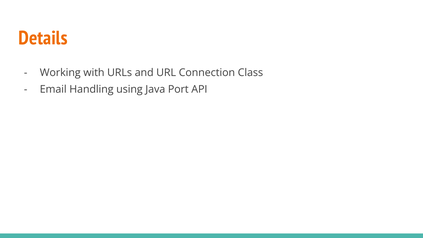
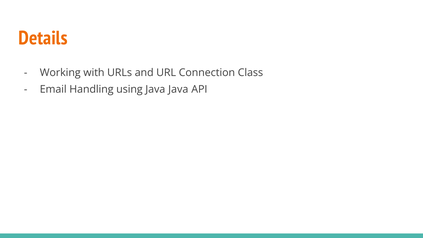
Java Port: Port -> Java (178, 89)
